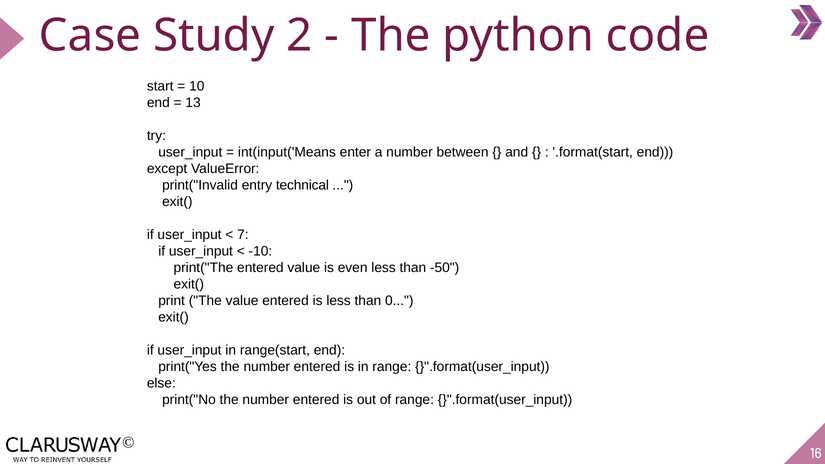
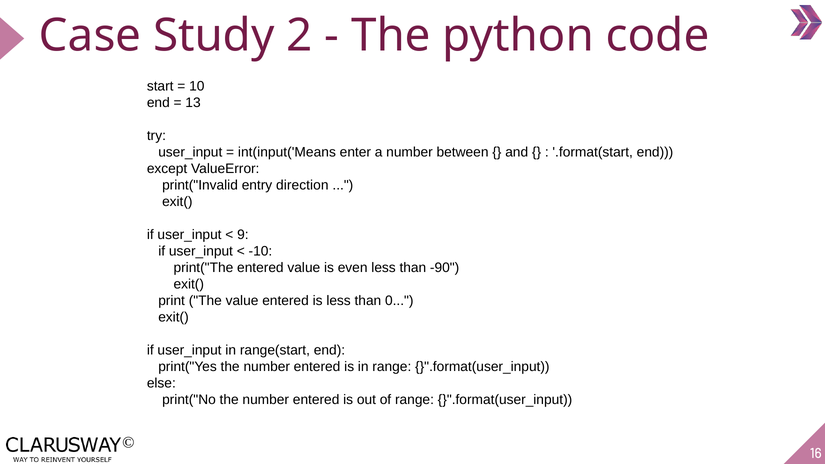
technical: technical -> direction (302, 185)
7: 7 -> 9 (243, 235)
-50: -50 -> -90 (445, 268)
